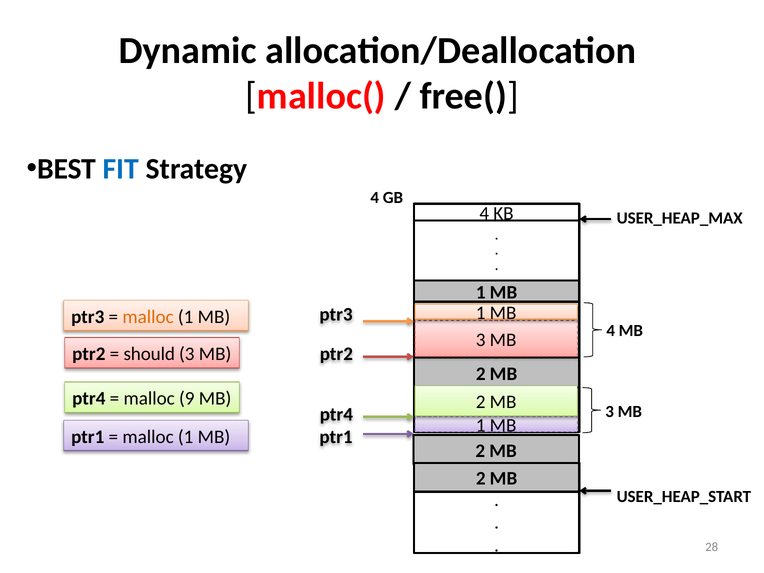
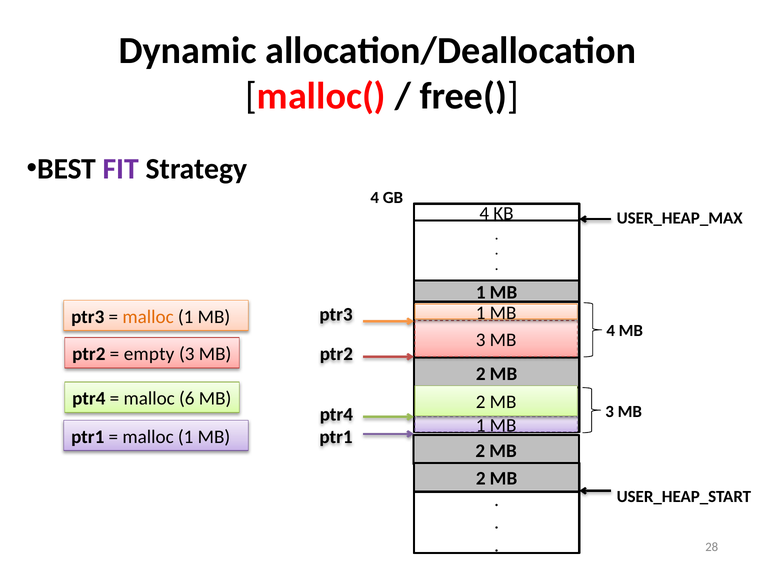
FIT colour: blue -> purple (121, 169)
should: should -> empty (149, 354)
9: 9 -> 6 (187, 399)
